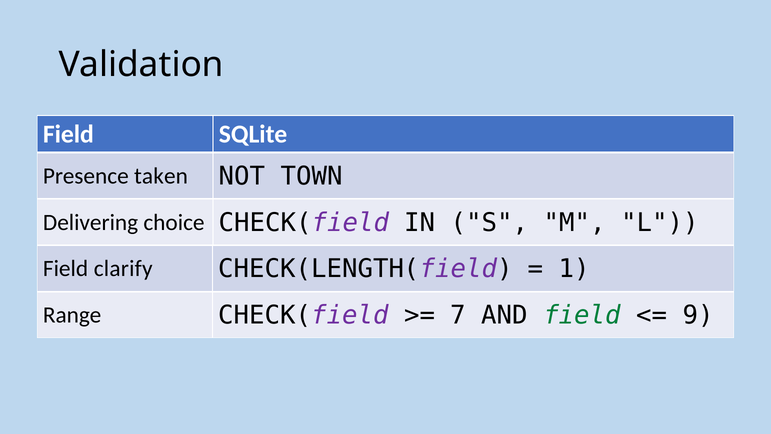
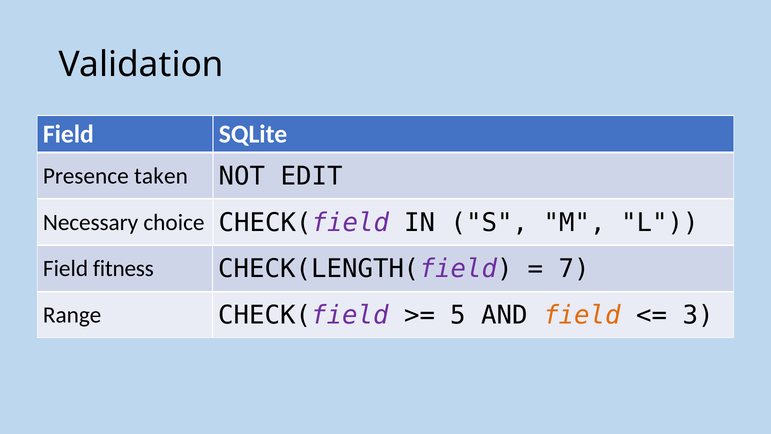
TOWN: TOWN -> EDIT (312, 176)
Delivering: Delivering -> Necessary (91, 222)
clarify: clarify -> fitness (123, 269)
1: 1 -> 7 (574, 269)
7: 7 -> 5 (458, 315)
field colour: green -> orange (582, 315)
9: 9 -> 3 (698, 315)
